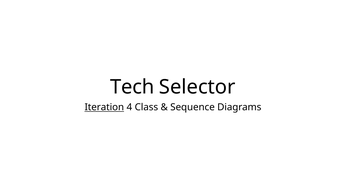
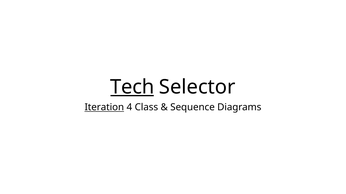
Tech underline: none -> present (132, 87)
